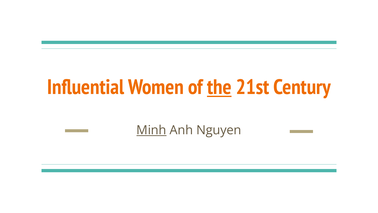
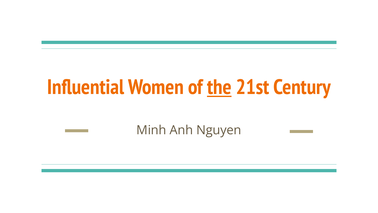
Minh underline: present -> none (151, 130)
